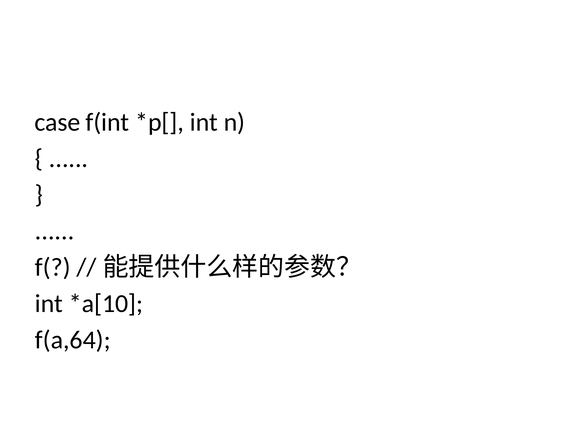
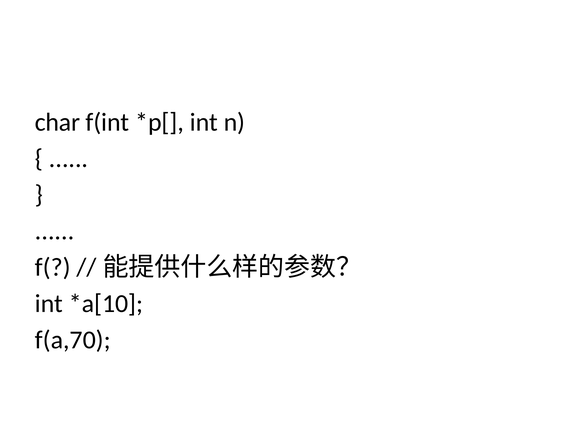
case: case -> char (57, 122)
f(a,64: f(a,64 -> f(a,70 (73, 340)
